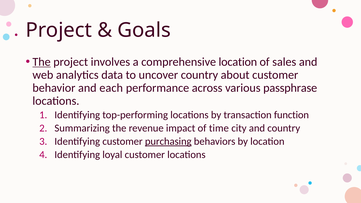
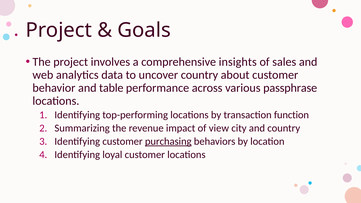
The underline: present -> none (42, 62)
comprehensive location: location -> insights (238, 62)
each: each -> table (111, 88)
time: time -> view (219, 128)
